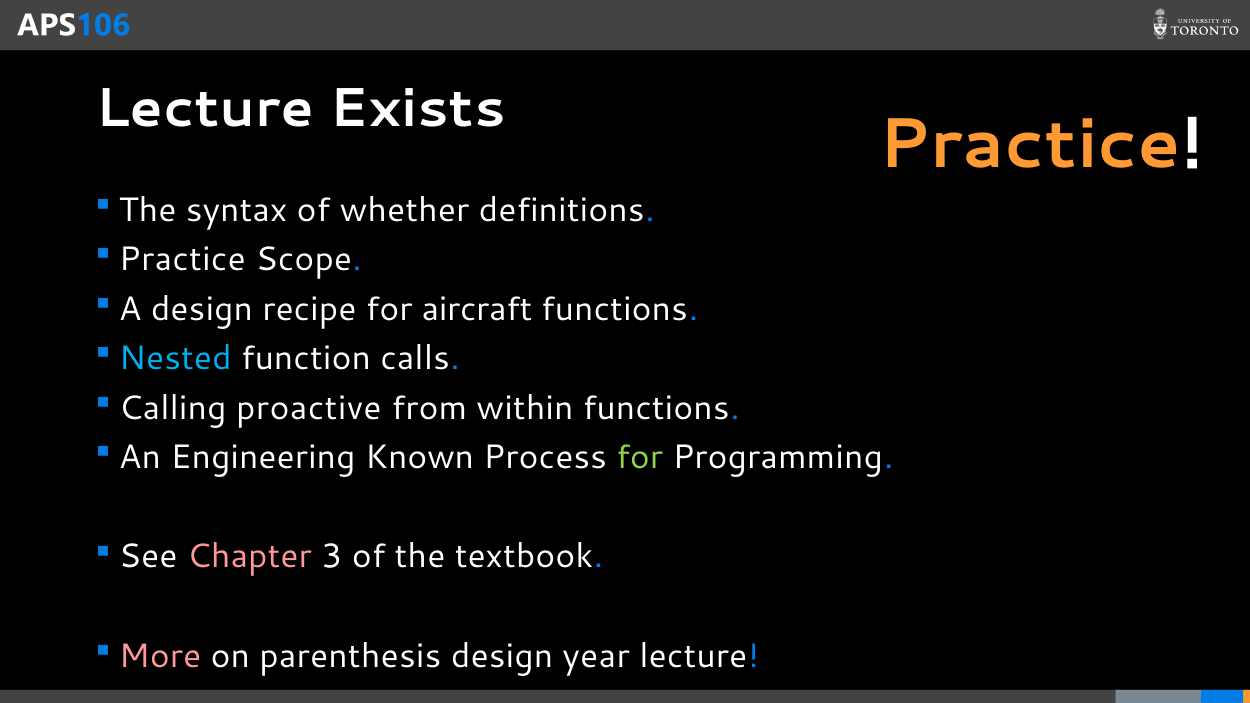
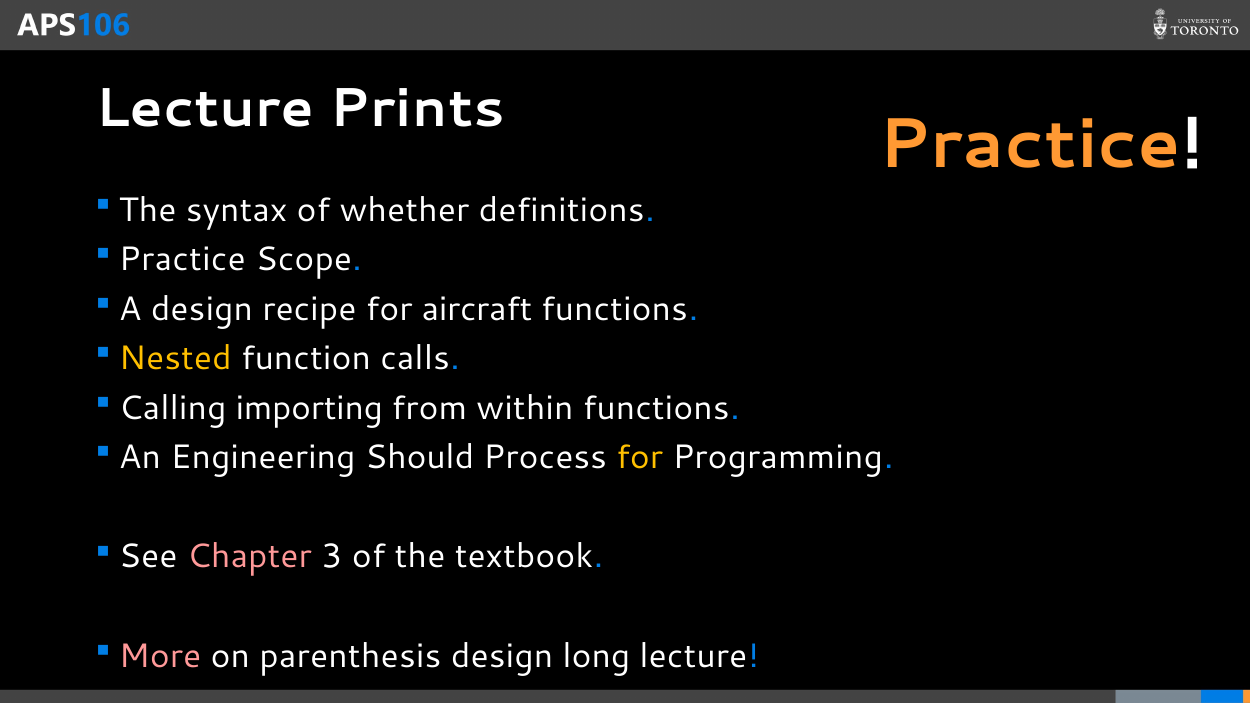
Exists: Exists -> Prints (417, 108)
Nested colour: light blue -> yellow (175, 359)
proactive: proactive -> importing (309, 408)
Known: Known -> Should (420, 458)
for colour: light green -> yellow (640, 458)
year: year -> long (596, 656)
